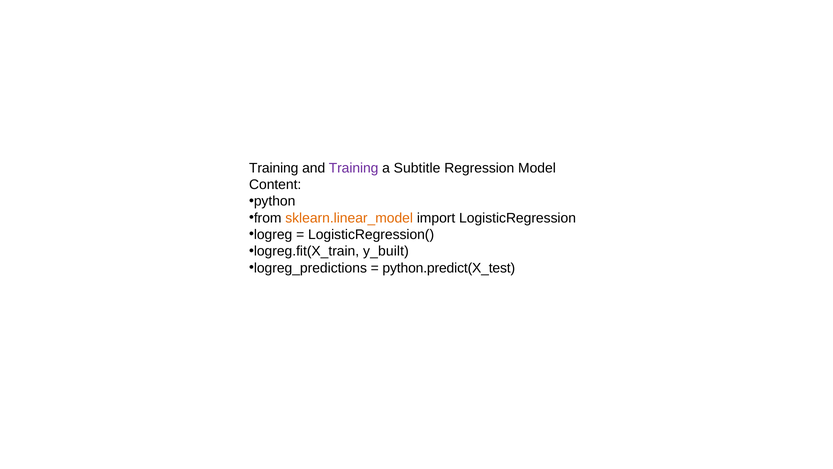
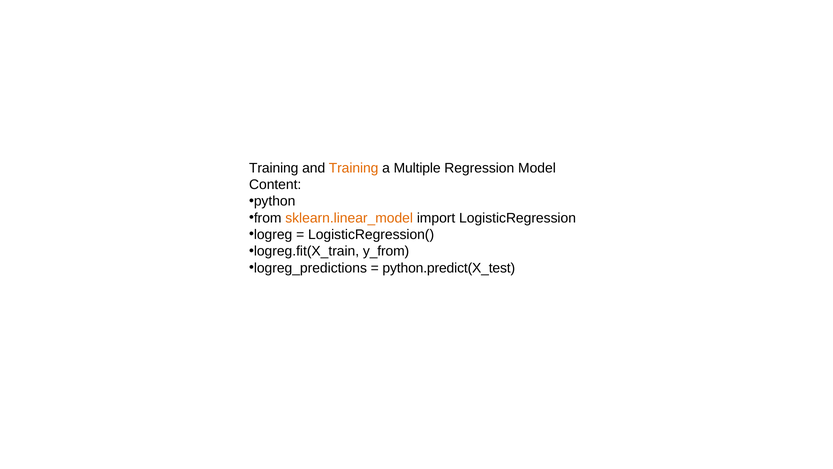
Training colour: purple -> orange (354, 168)
Subtitle: Subtitle -> Multiple (417, 168)
y_built: y_built -> y_from (386, 251)
